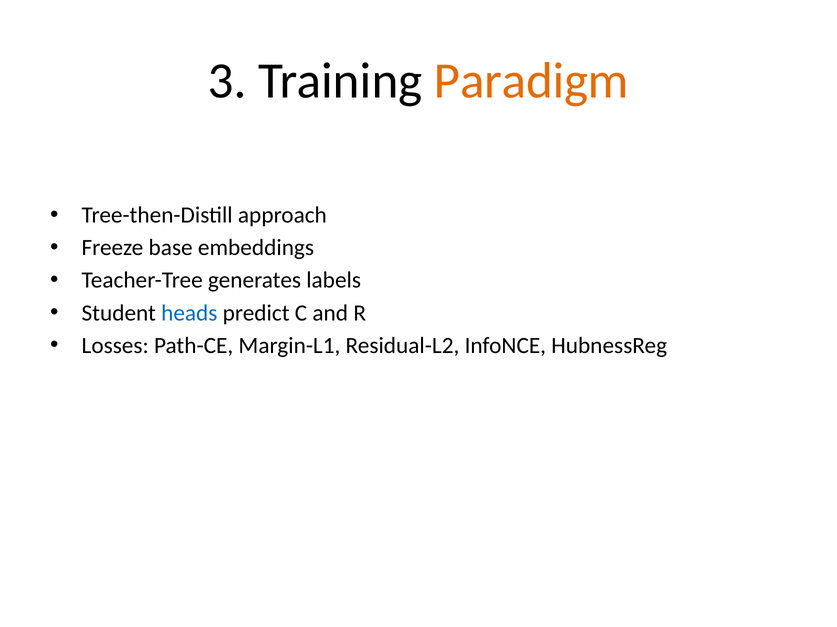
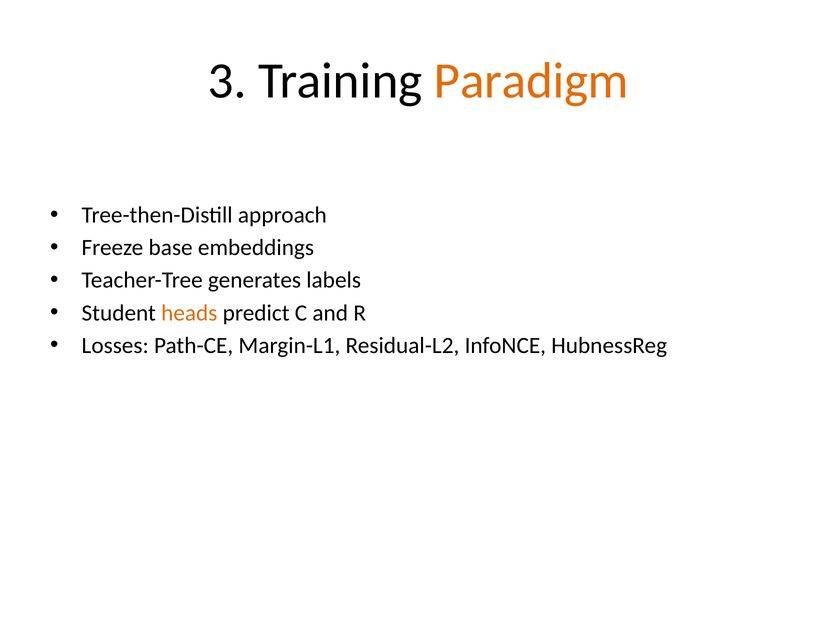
heads colour: blue -> orange (189, 313)
